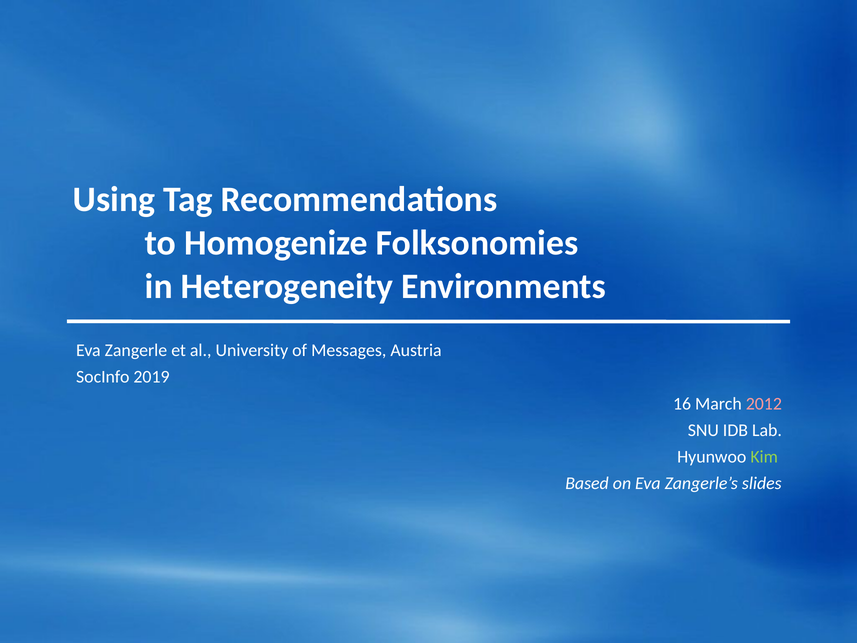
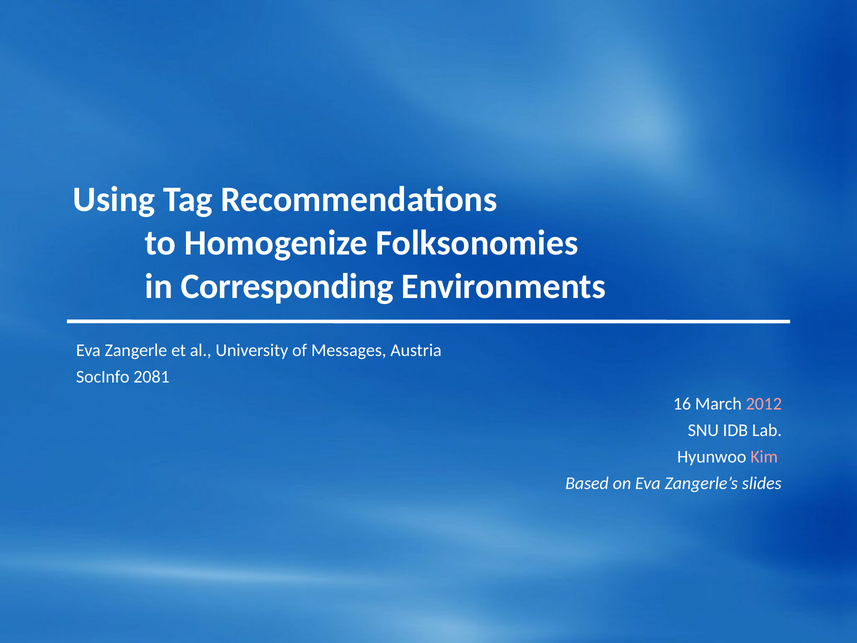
Heterogeneity: Heterogeneity -> Corresponding (287, 287)
2019: 2019 -> 2081 (152, 377)
Kim colour: light green -> pink (764, 457)
